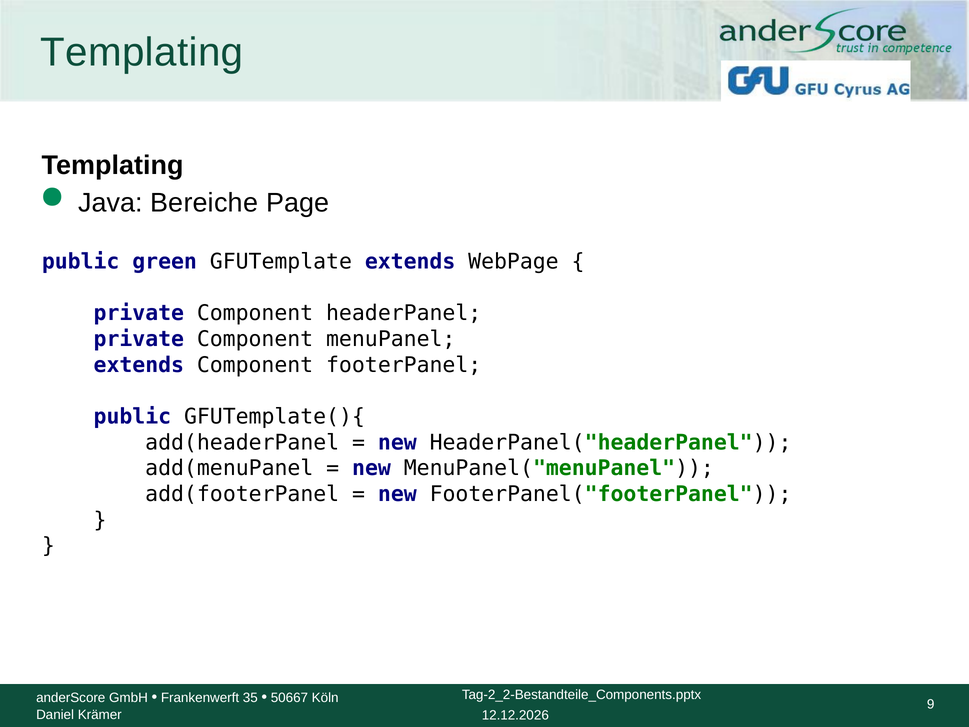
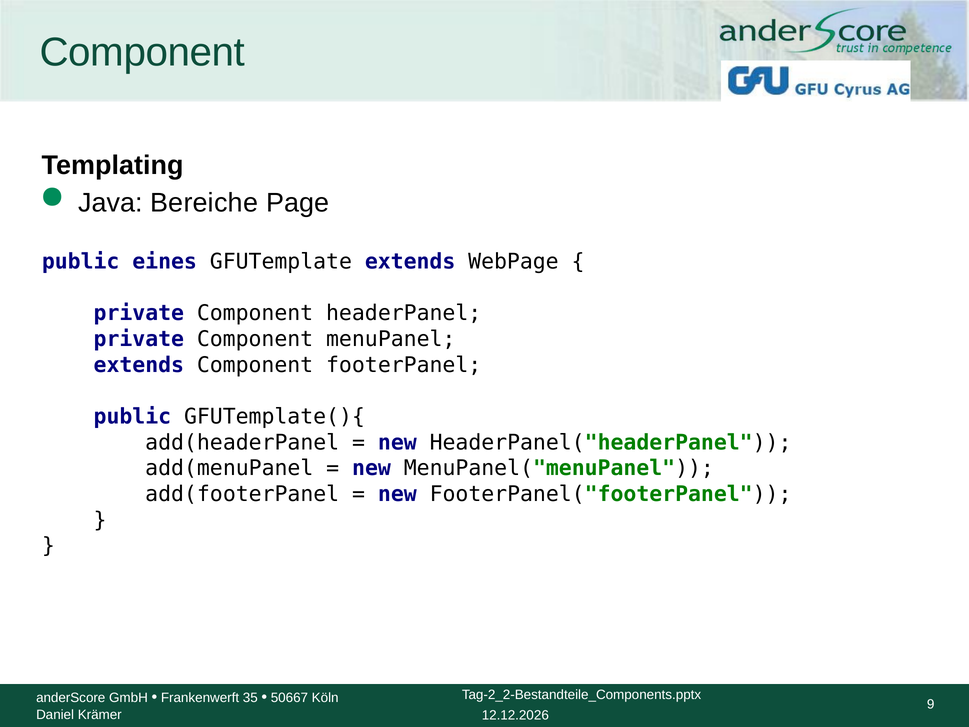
Templating: Templating -> Component (142, 52)
green: green -> eines (165, 262)
